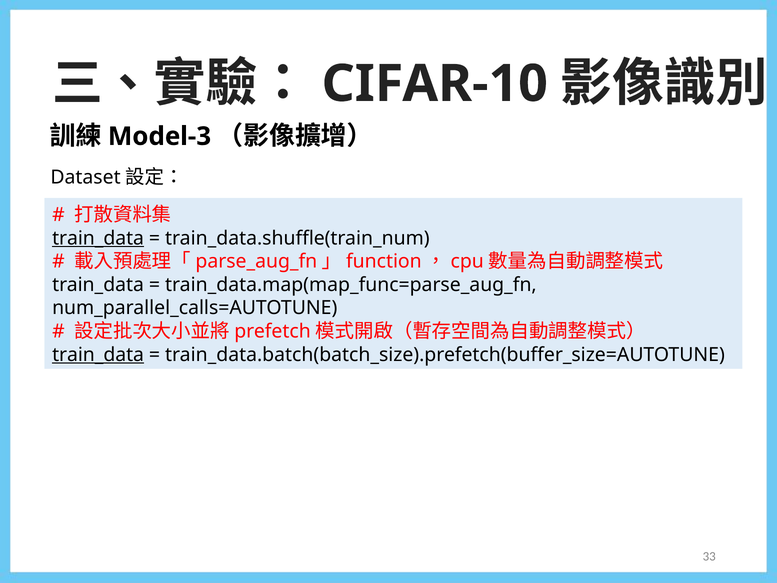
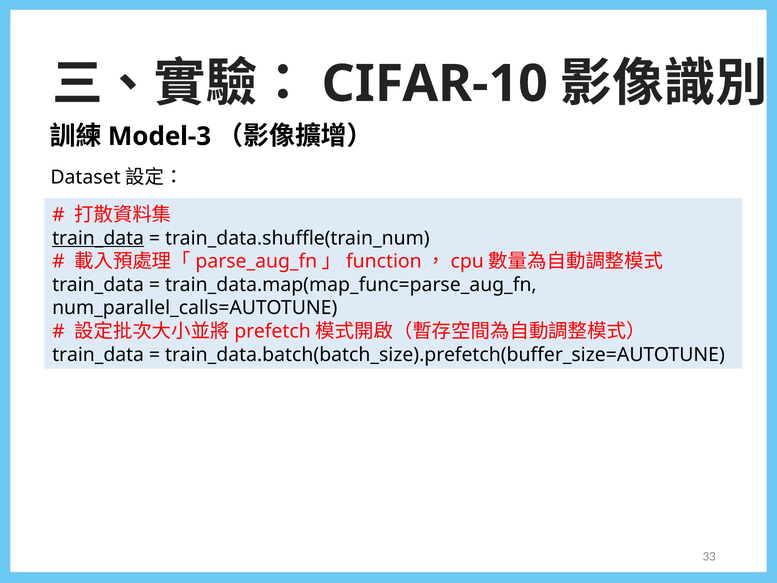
train_data underline: present -> none (98, 355)
